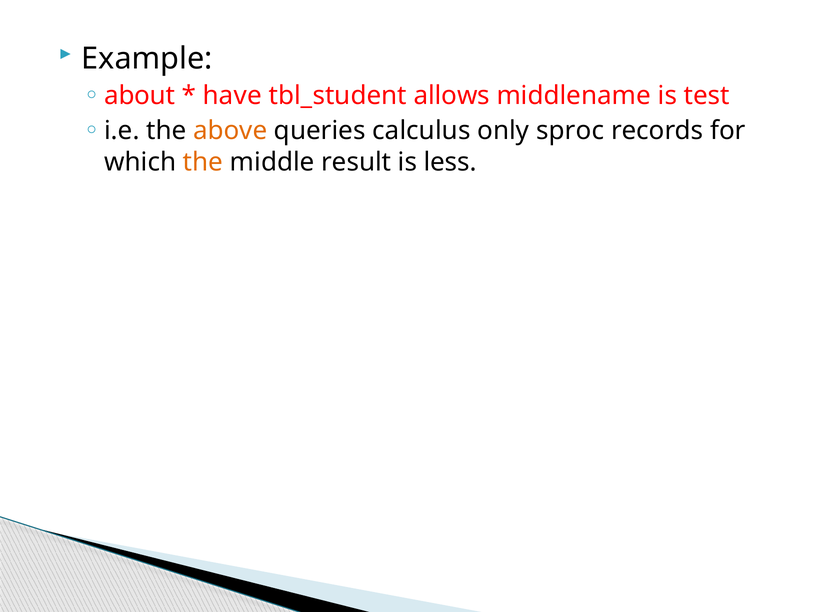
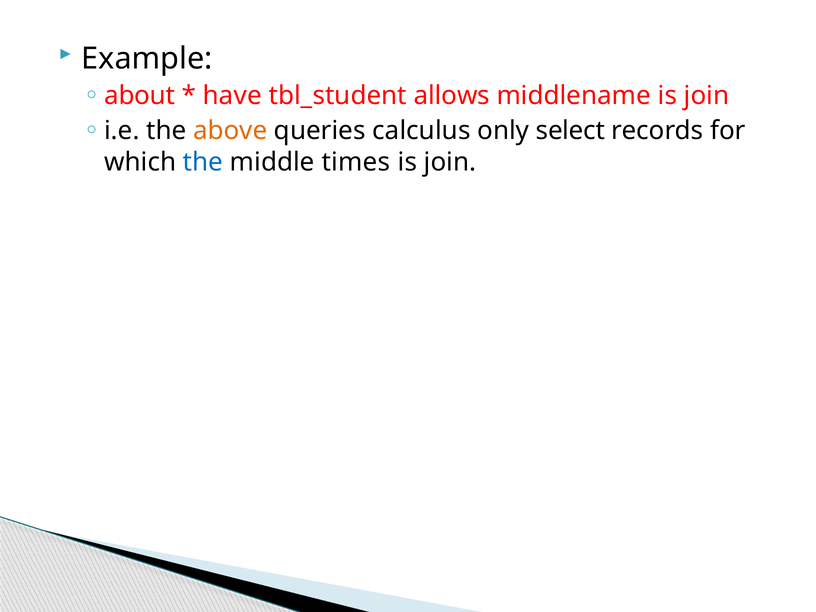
middlename is test: test -> join (707, 96)
sproc: sproc -> select (570, 131)
the colour: orange -> blue (203, 162)
result: result -> times (356, 162)
less: less -> join (450, 162)
